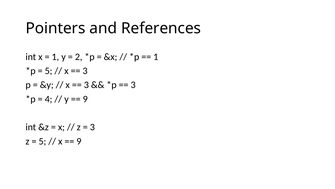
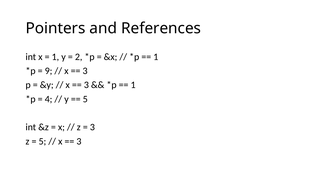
5: 5 -> 9 (49, 71)
3: 3 -> 1 (133, 85)
9: 9 -> 5 (85, 99)
9: 9 -> 3 (79, 141)
